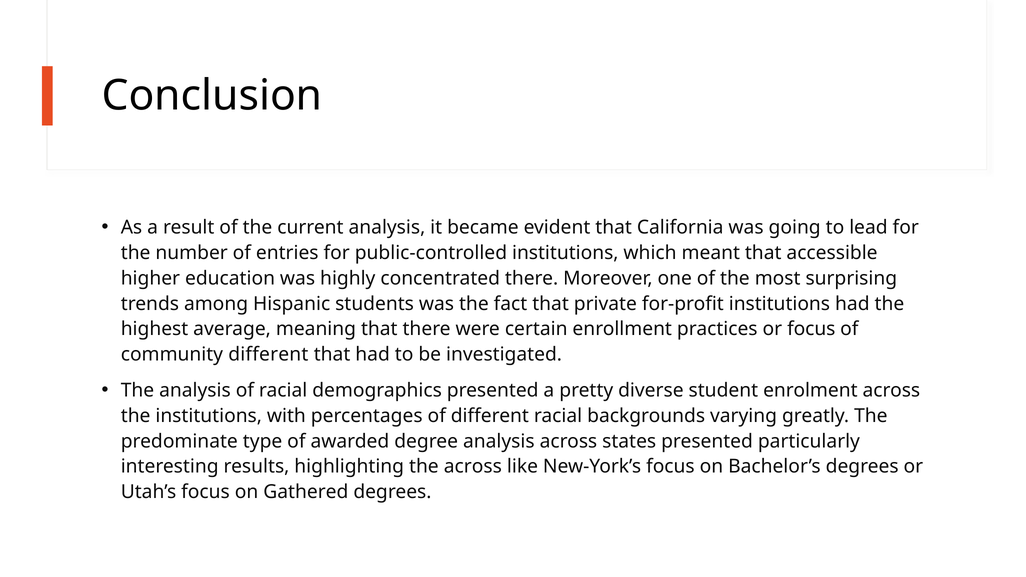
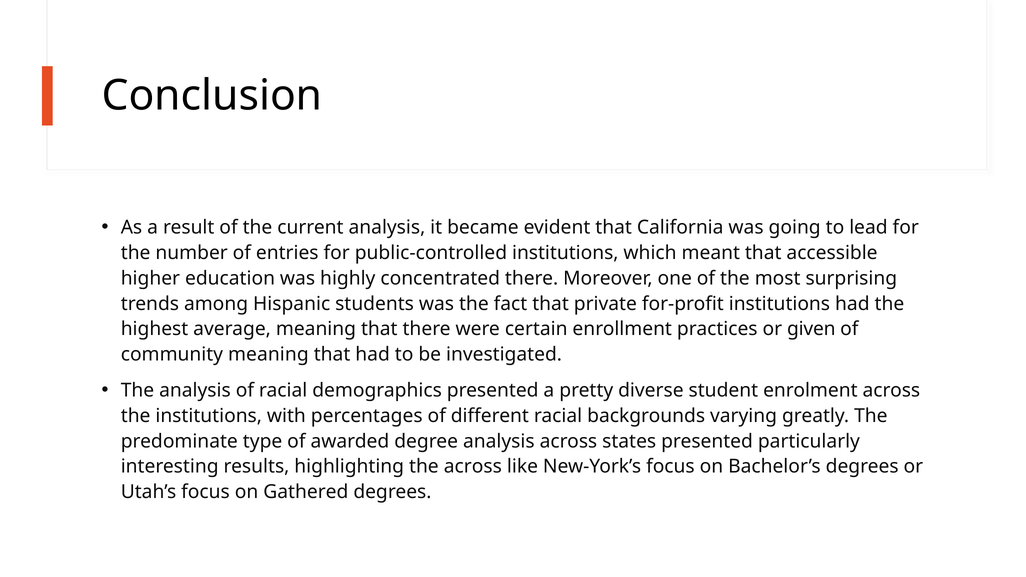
or focus: focus -> given (811, 329)
community different: different -> meaning (268, 354)
